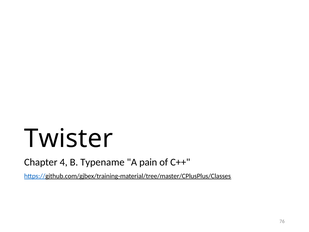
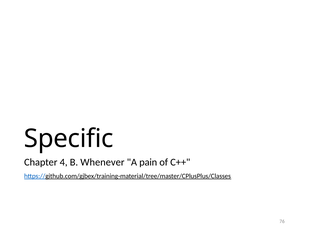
Twister: Twister -> Specific (69, 139)
Typename: Typename -> Whenever (102, 162)
